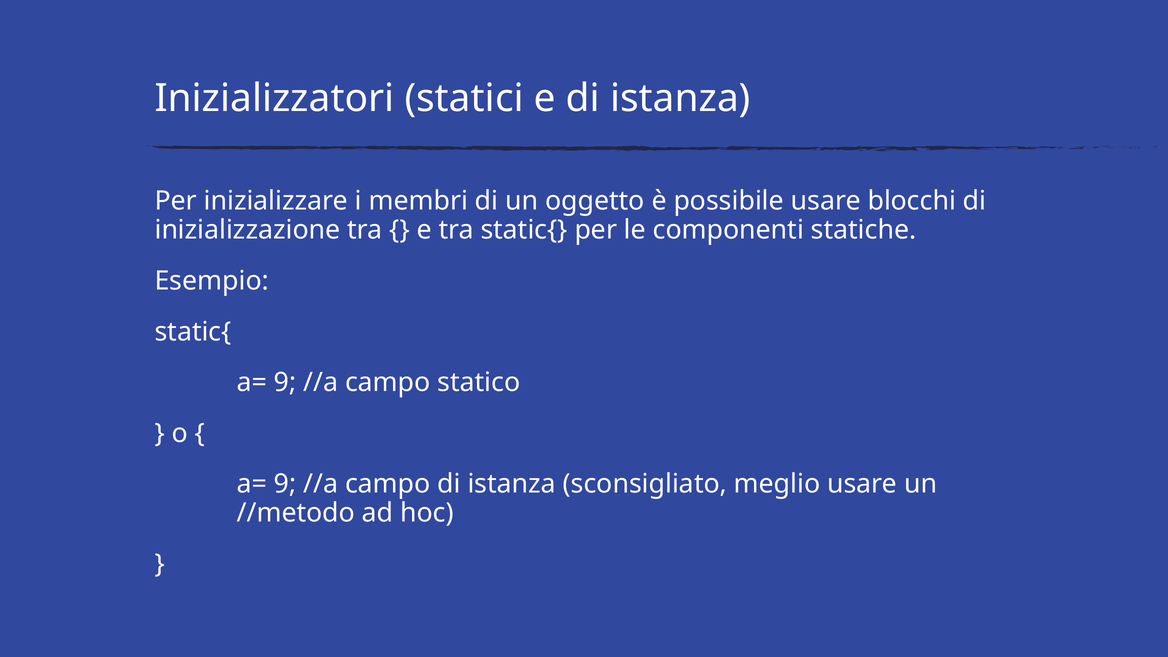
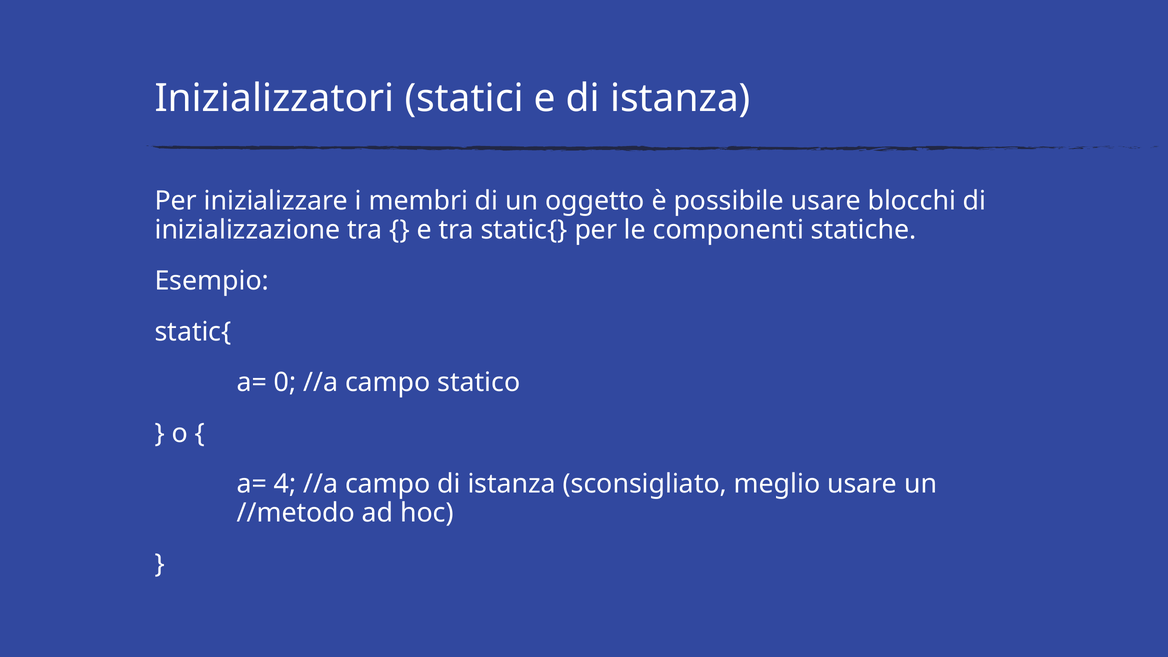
9: 9 -> 0 (285, 383)
9: 9 -> 4 (285, 484)
